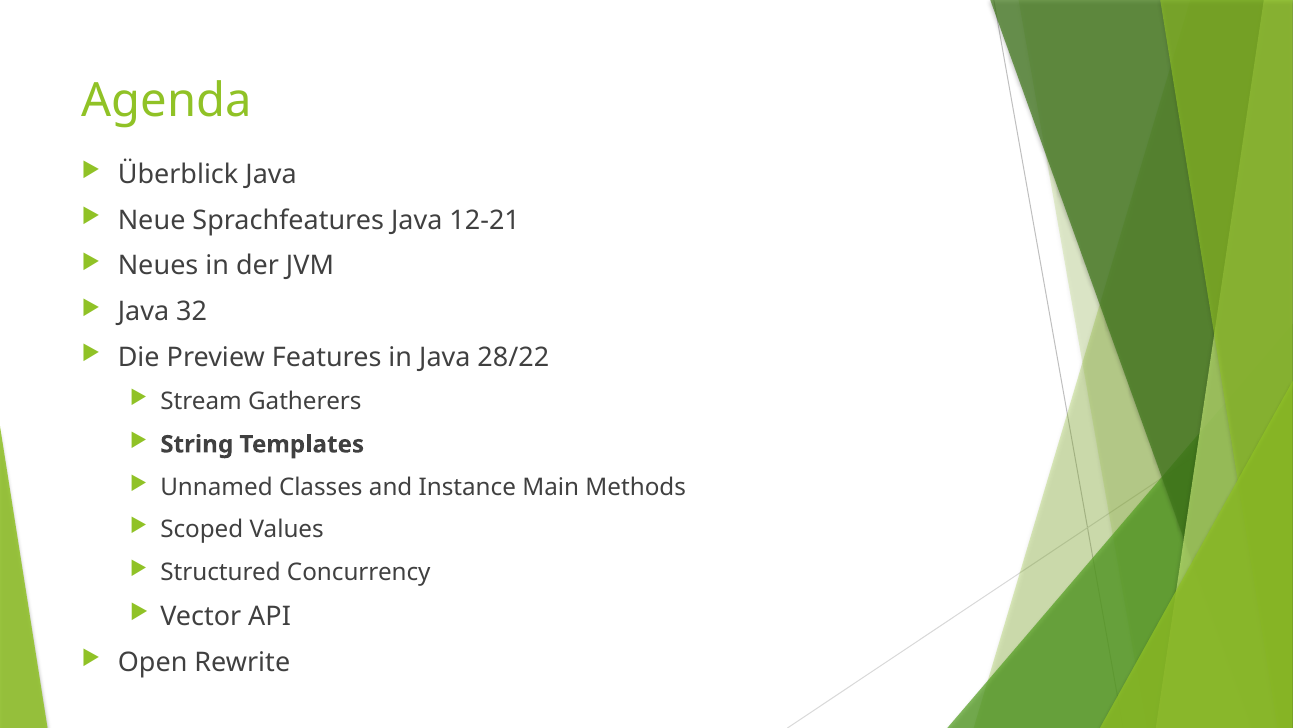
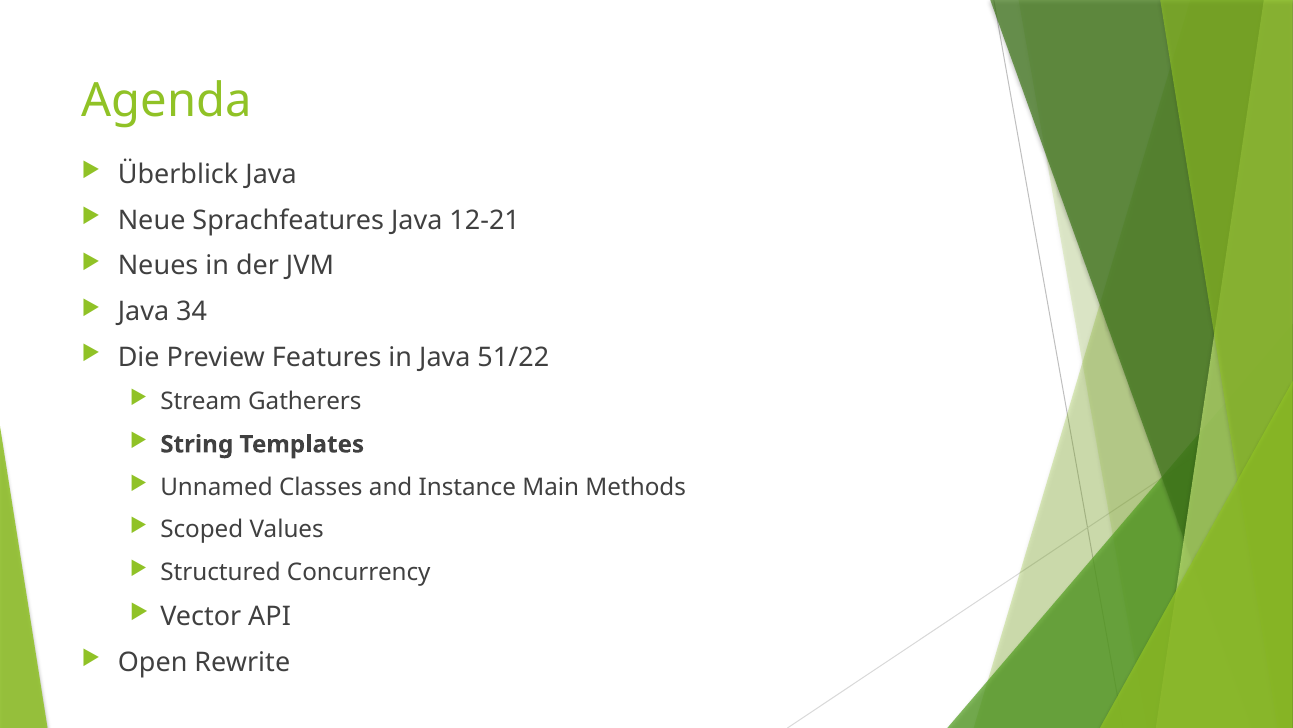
32: 32 -> 34 (192, 312)
28/22: 28/22 -> 51/22 (513, 357)
